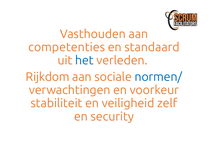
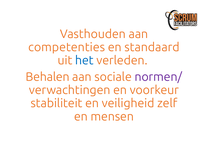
Rijkdom: Rijkdom -> Behalen (48, 77)
normen/ colour: blue -> purple (158, 77)
security: security -> mensen (112, 117)
